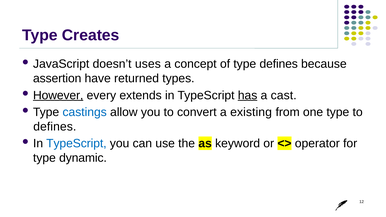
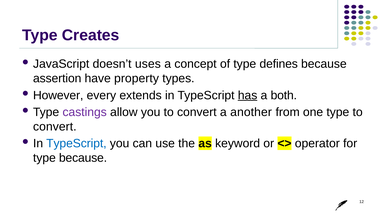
returned: returned -> property (137, 78)
However underline: present -> none (58, 95)
cast: cast -> both (284, 95)
castings colour: blue -> purple (85, 112)
existing: existing -> another (251, 112)
defines: defines -> convert (55, 127)
type dynamic: dynamic -> because (83, 158)
